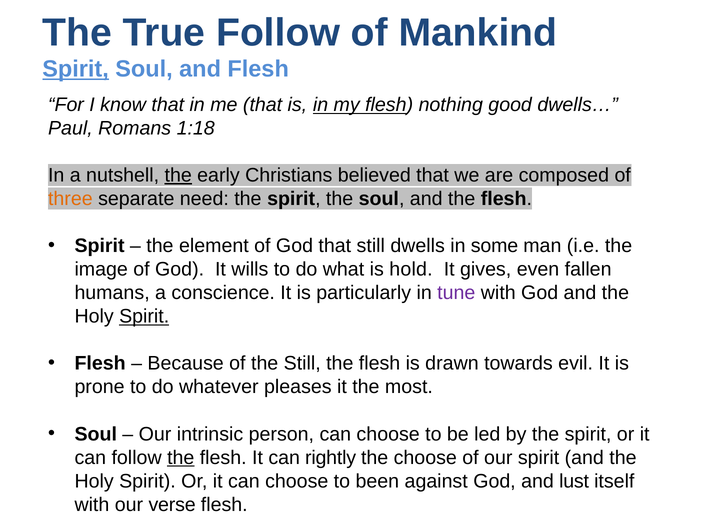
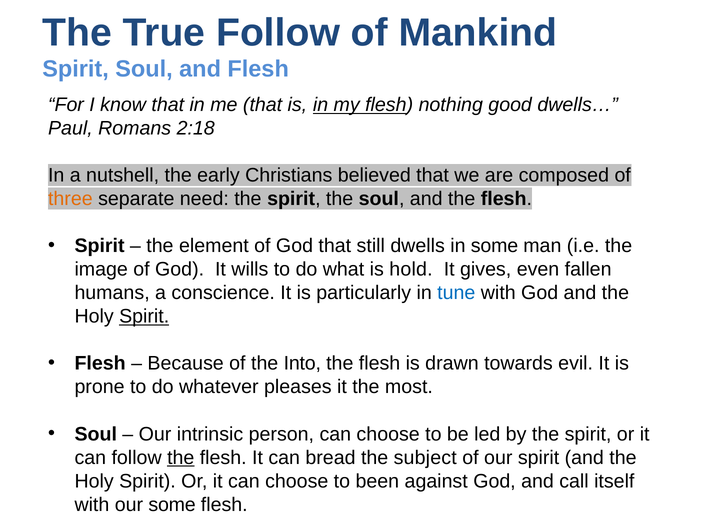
Spirit underline: present -> none (76, 69)
1:18: 1:18 -> 2:18 (196, 128)
the underline: present -> none (178, 175)
tune colour: purple -> blue (456, 293)
the Still: Still -> Into (302, 363)
rightly: rightly -> bread (330, 457)
the choose: choose -> subject (425, 457)
lust: lust -> call (574, 481)
our verse: verse -> some (172, 504)
